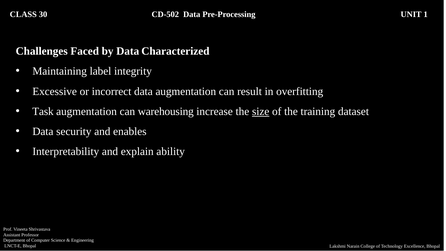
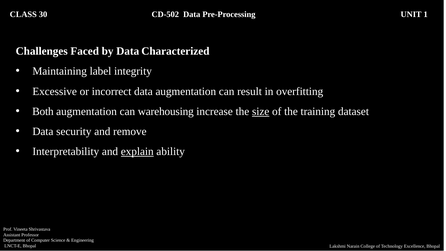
Task: Task -> Both (43, 111)
enables: enables -> remove (130, 131)
explain underline: none -> present (137, 152)
